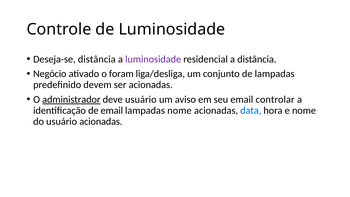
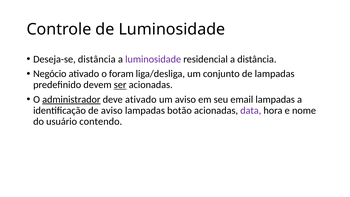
ser underline: none -> present (120, 85)
deve usuário: usuário -> ativado (141, 99)
email controlar: controlar -> lampadas (275, 99)
de email: email -> aviso (112, 110)
lampadas nome: nome -> botão (179, 110)
data colour: blue -> purple (251, 110)
usuário acionadas: acionadas -> contendo (101, 121)
